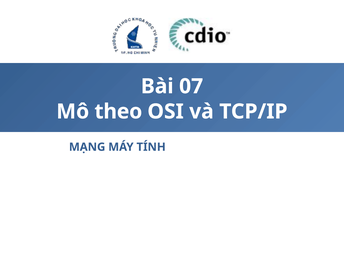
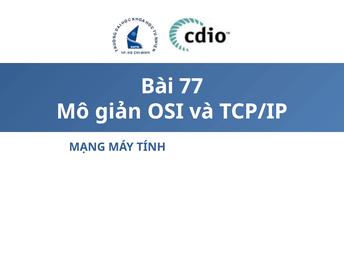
07: 07 -> 77 (191, 86)
theo: theo -> giản (118, 112)
